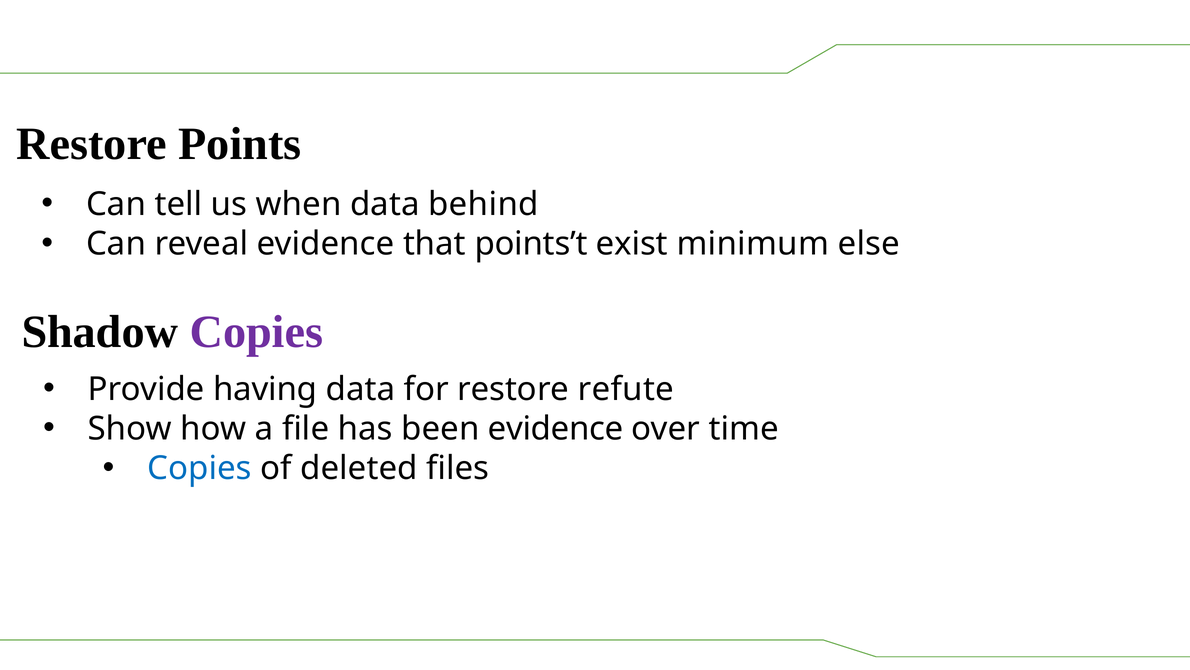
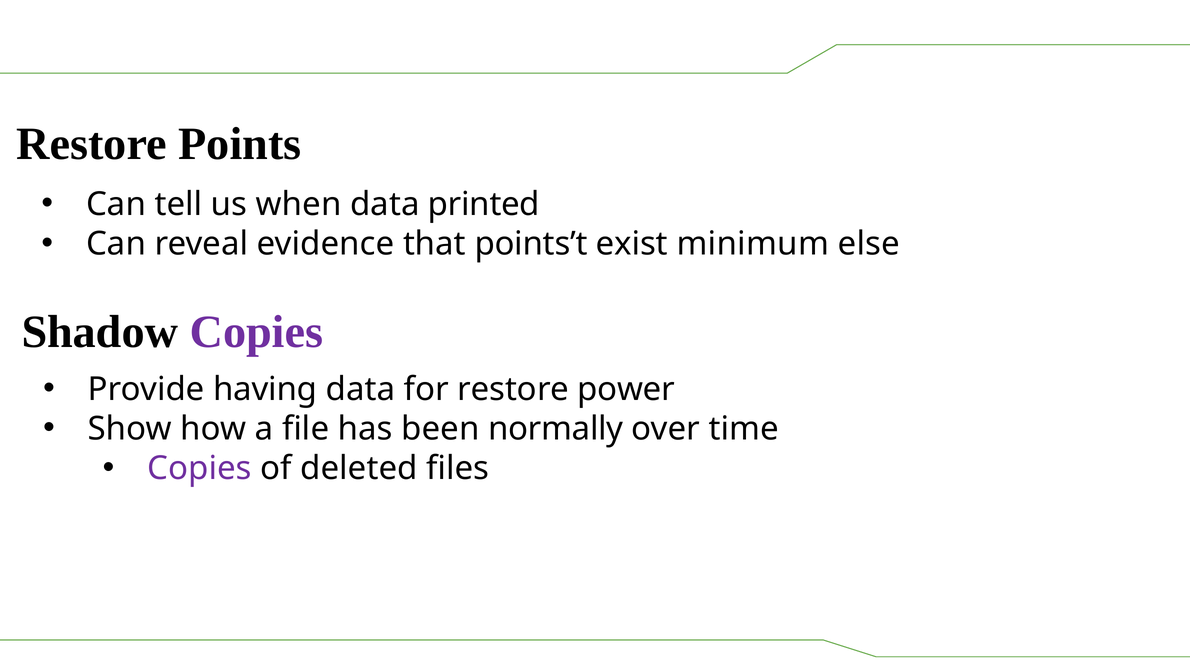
behind: behind -> printed (484, 204)
refute: refute -> power (626, 389)
been evidence: evidence -> normally (556, 429)
Copies colour: blue -> purple (200, 469)
